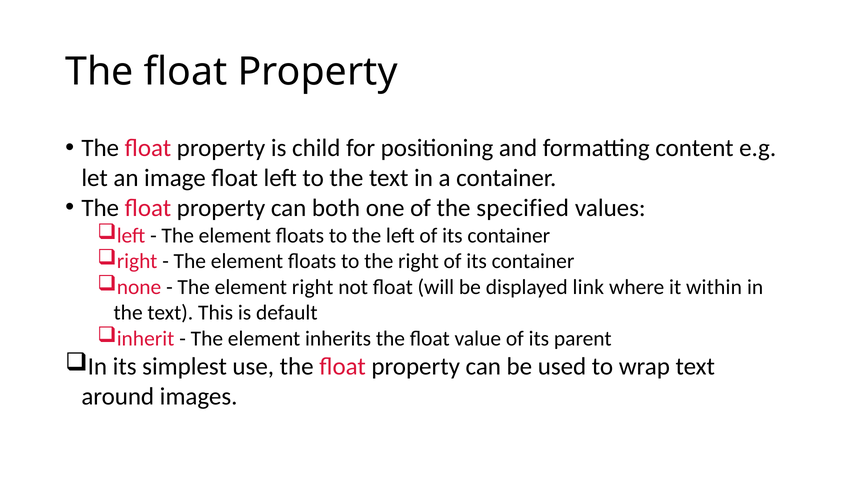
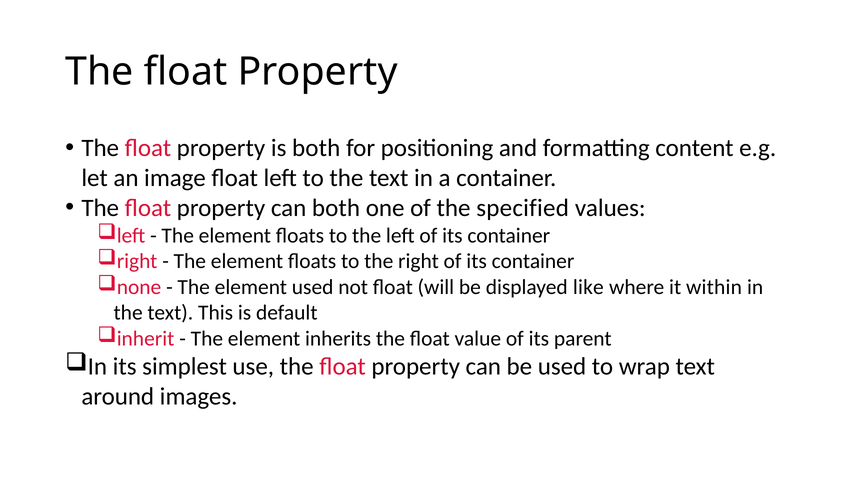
is child: child -> both (316, 148)
element right: right -> used (313, 287)
link: link -> like (588, 287)
